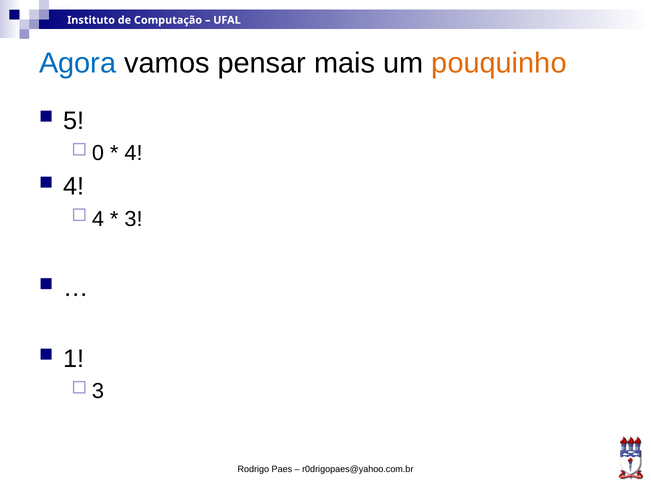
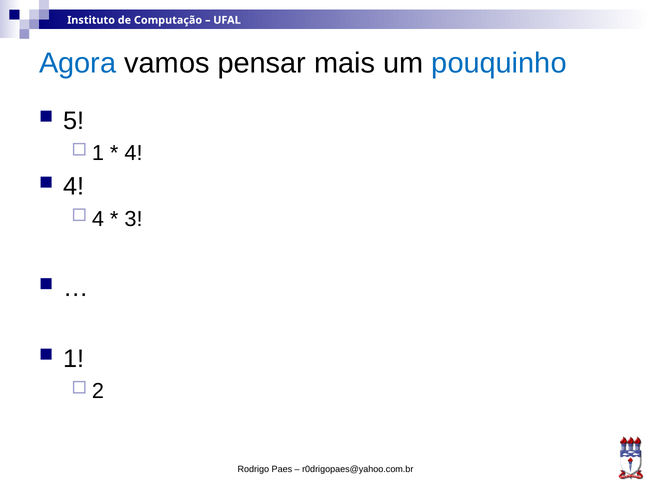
pouquinho colour: orange -> blue (499, 63)
0: 0 -> 1 (98, 153)
3: 3 -> 2 (98, 391)
